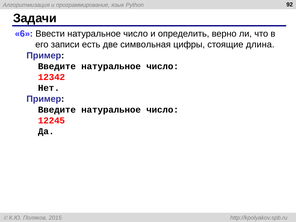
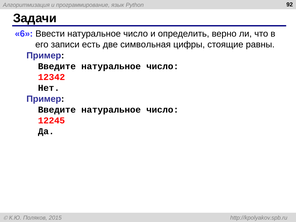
длина: длина -> равны (260, 45)
